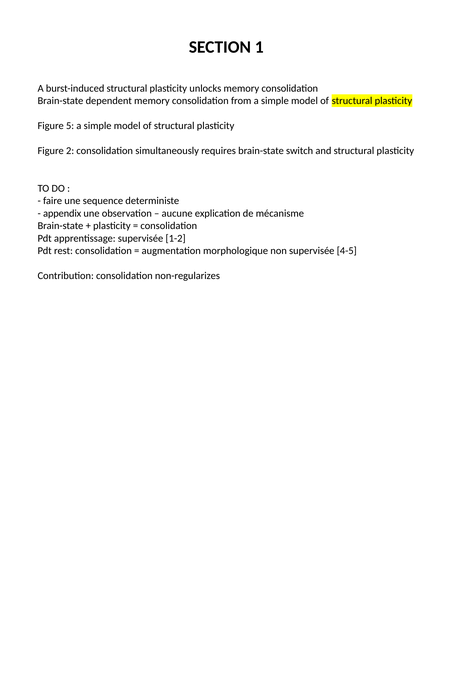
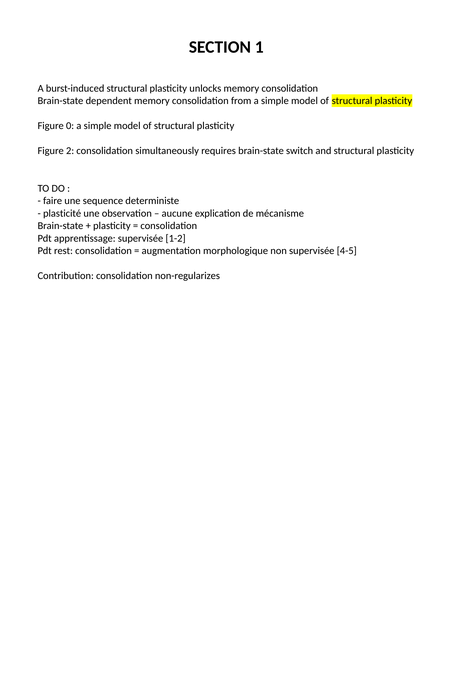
5: 5 -> 0 (70, 126)
appendix: appendix -> plasticité (62, 213)
